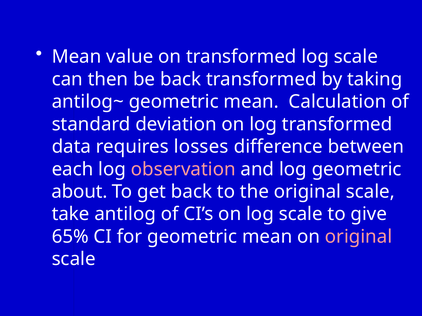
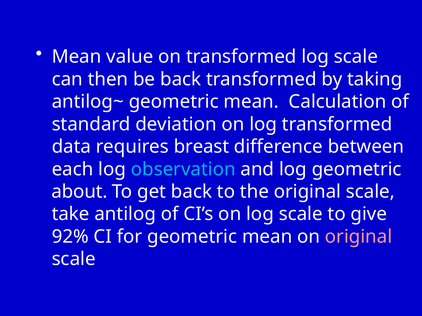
losses: losses -> breast (201, 147)
observation colour: pink -> light blue (183, 169)
65%: 65% -> 92% (70, 237)
